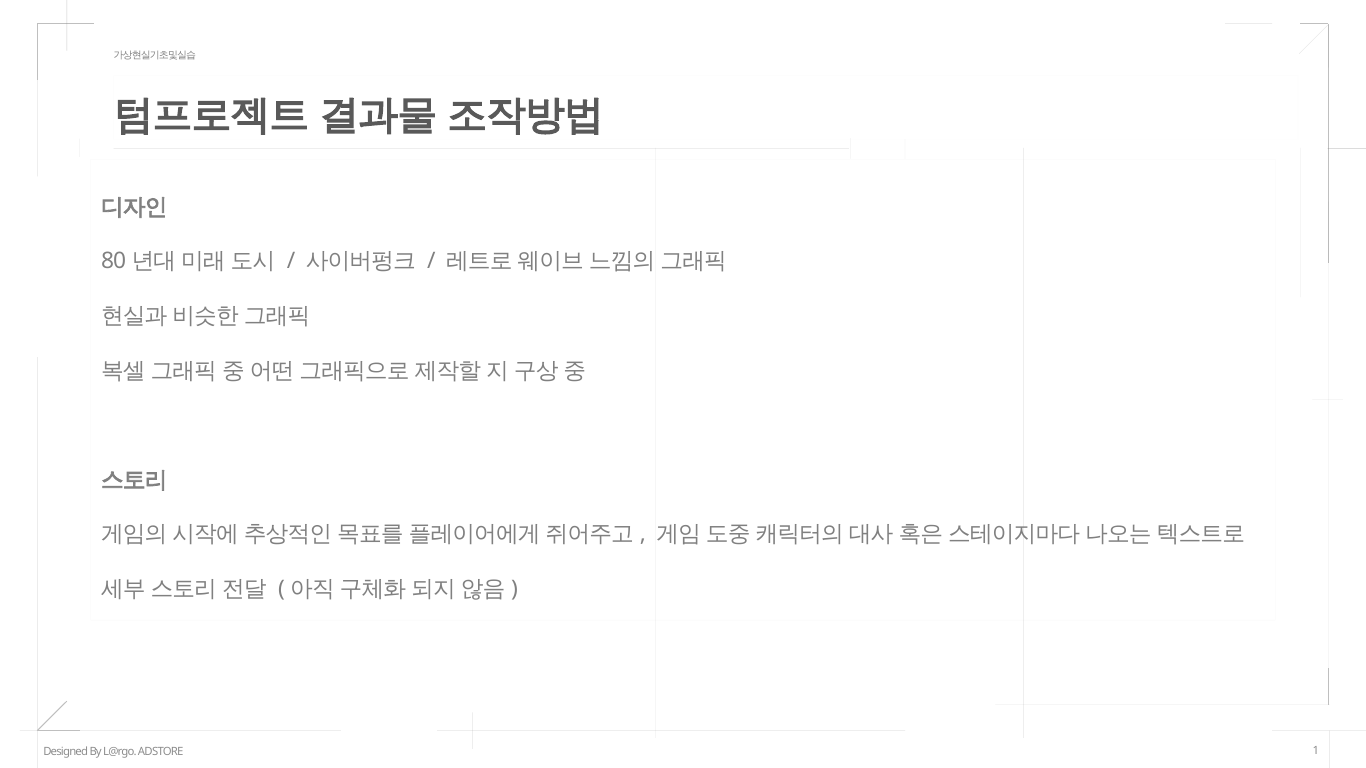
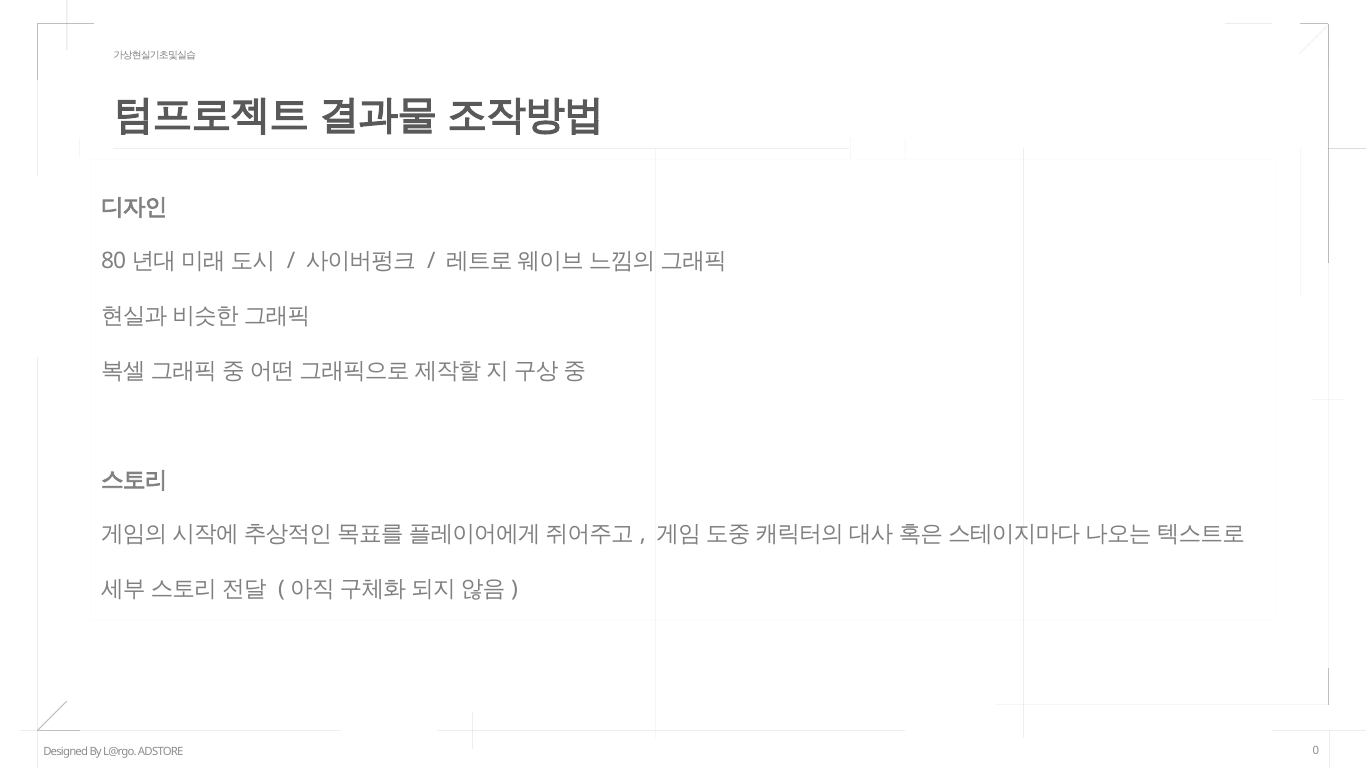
1: 1 -> 0 (1316, 751)
